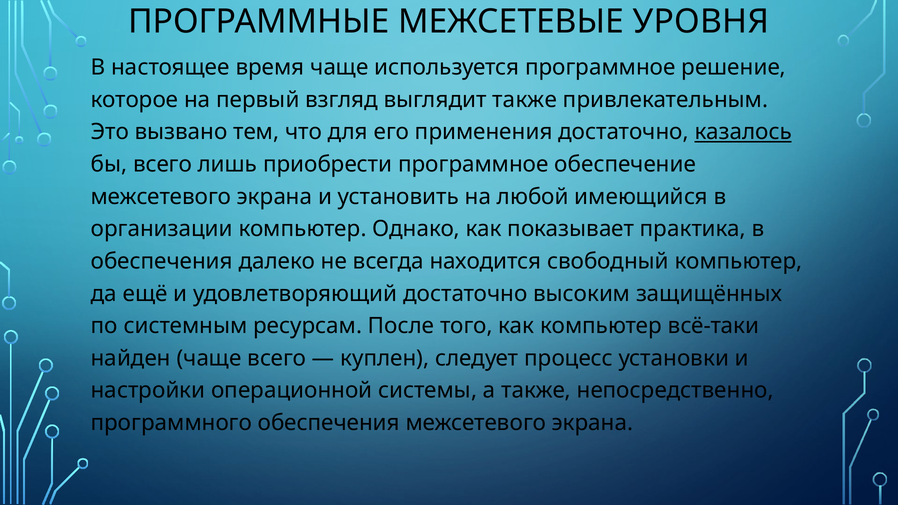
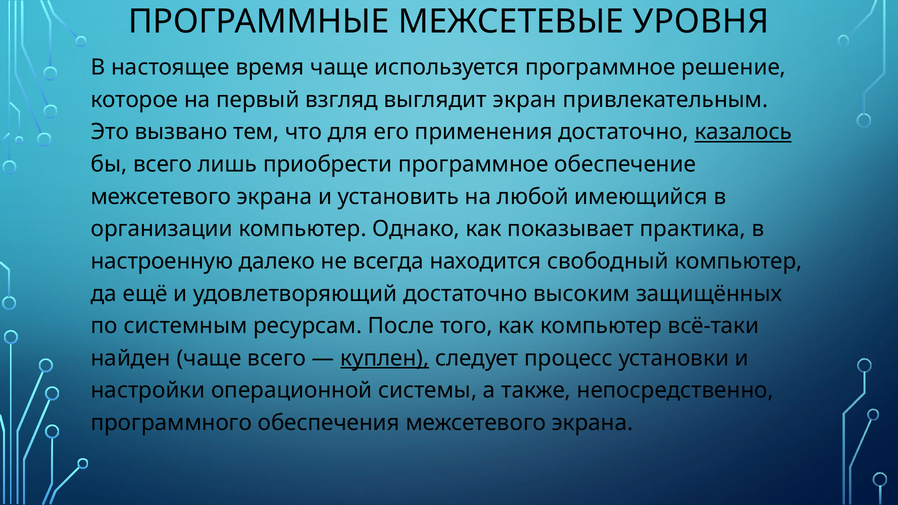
выглядит также: также -> экран (525, 100)
обеспечения: обеспечения -> настроенную (162, 261)
куплен underline: none -> present (385, 358)
